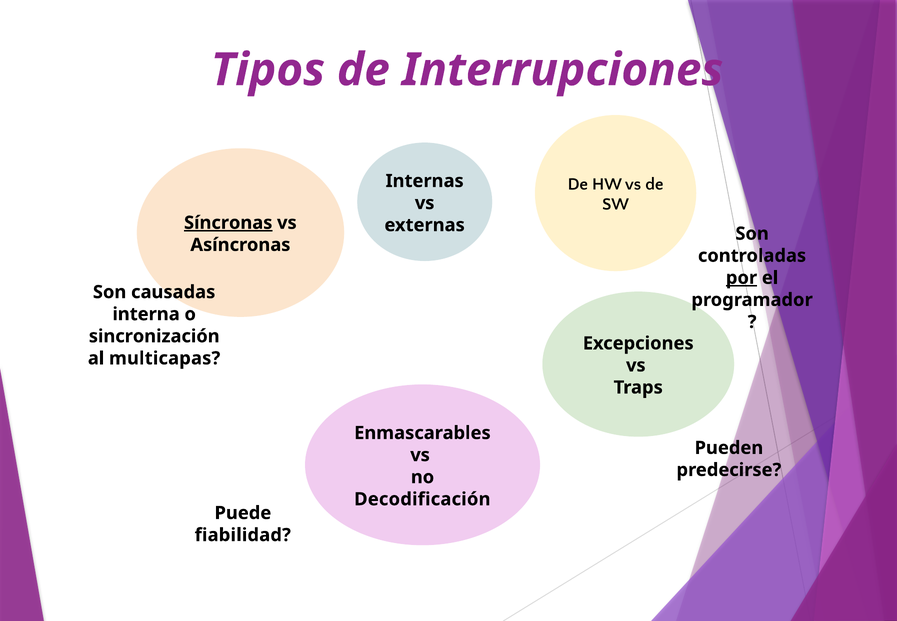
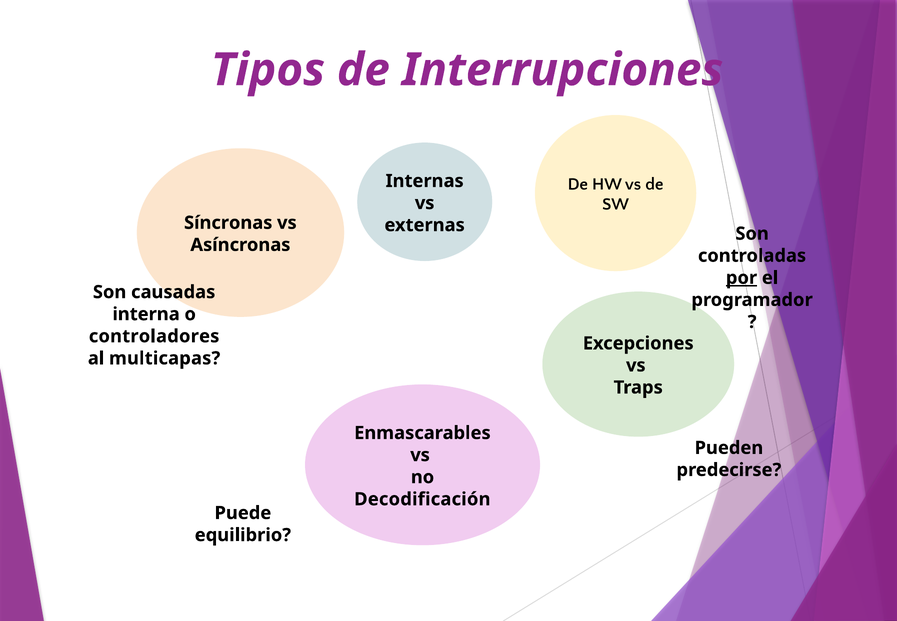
Síncronas underline: present -> none (228, 223)
sincronización: sincronización -> controladores (154, 336)
fiabilidad: fiabilidad -> equilibrio (243, 535)
